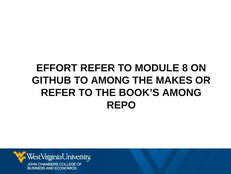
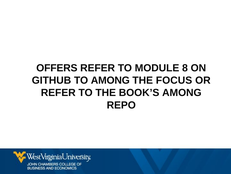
EFFORT: EFFORT -> OFFERS (57, 68)
MAKES: MAKES -> FOCUS (174, 80)
